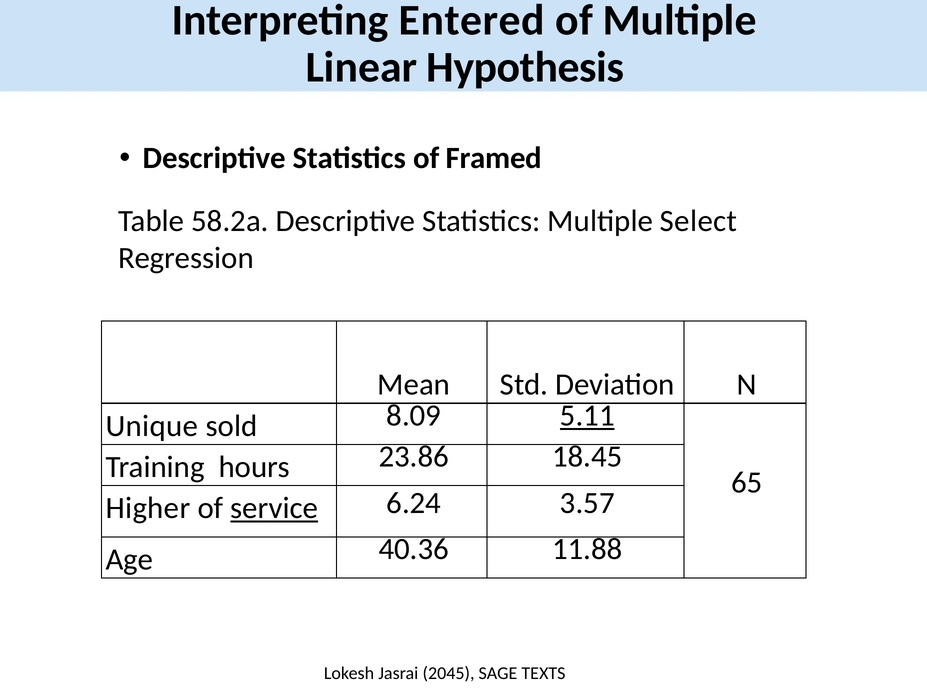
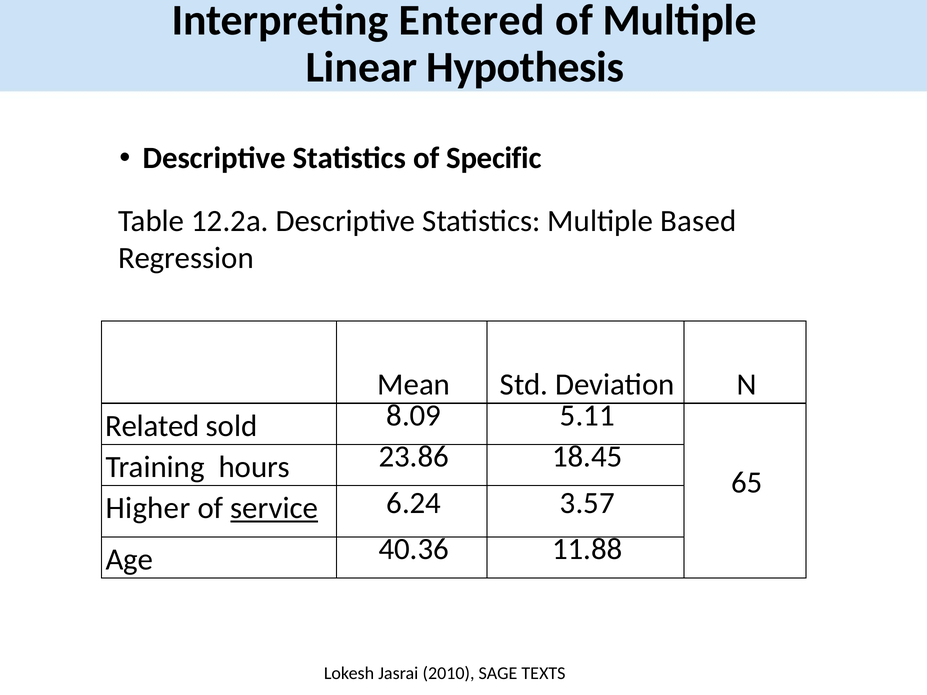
Framed: Framed -> Specific (494, 158)
58.2a: 58.2a -> 12.2a (230, 221)
Select: Select -> Based (698, 221)
Unique: Unique -> Related (152, 426)
5.11 underline: present -> none (587, 416)
2045: 2045 -> 2010 (449, 674)
